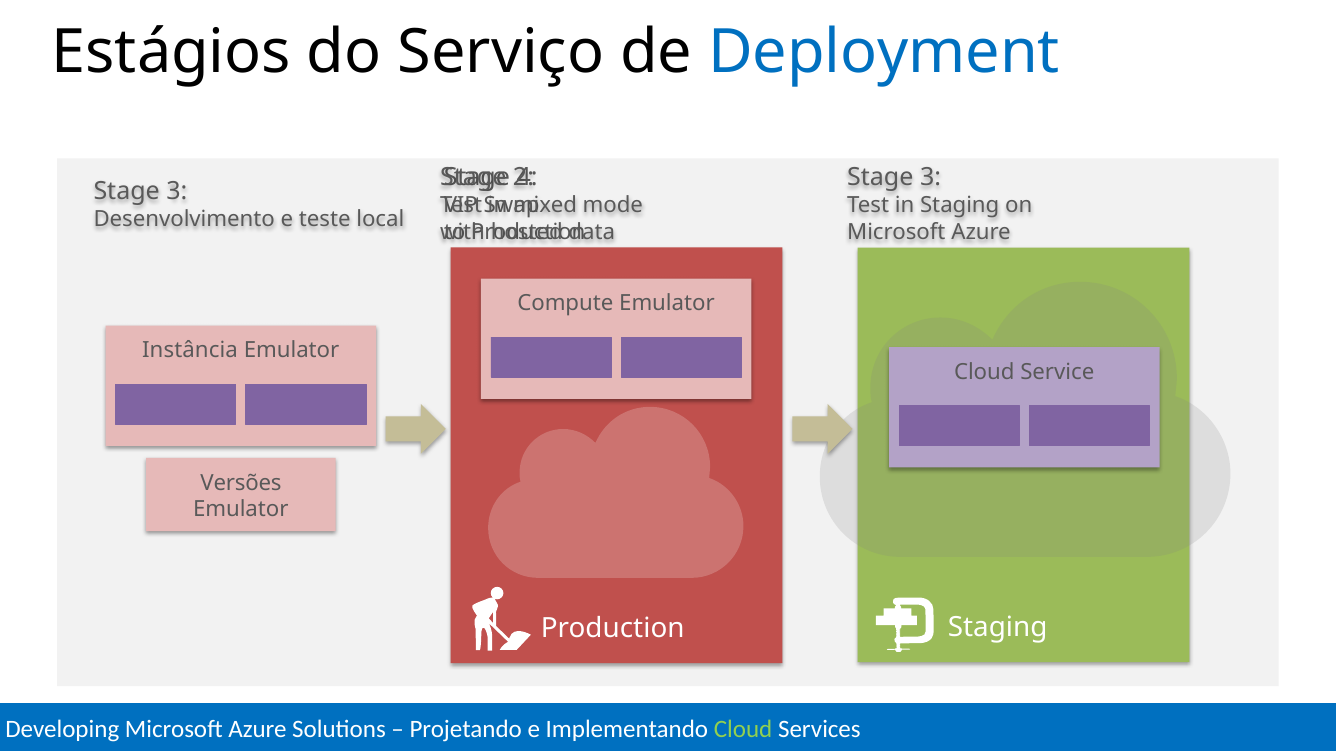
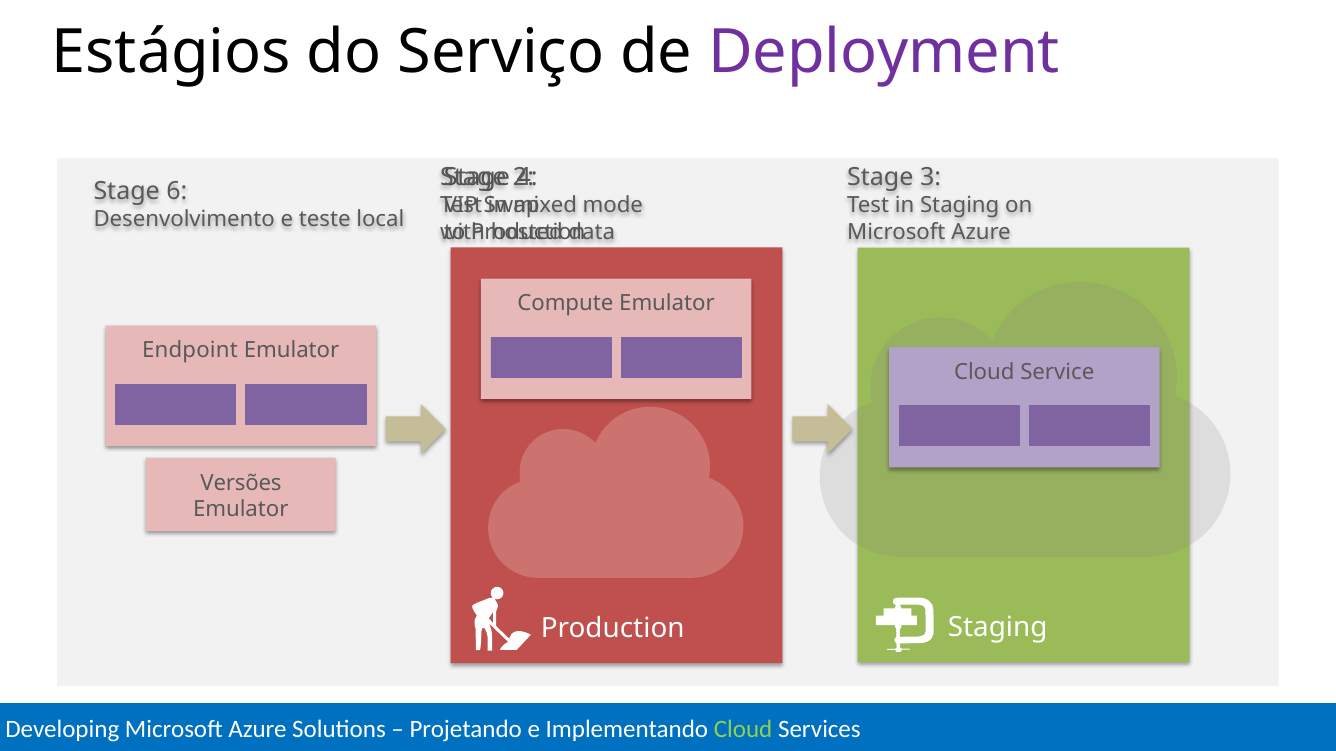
Deployment colour: blue -> purple (884, 52)
3: 3 -> 6 (177, 191)
Instância: Instância -> Endpoint (190, 351)
